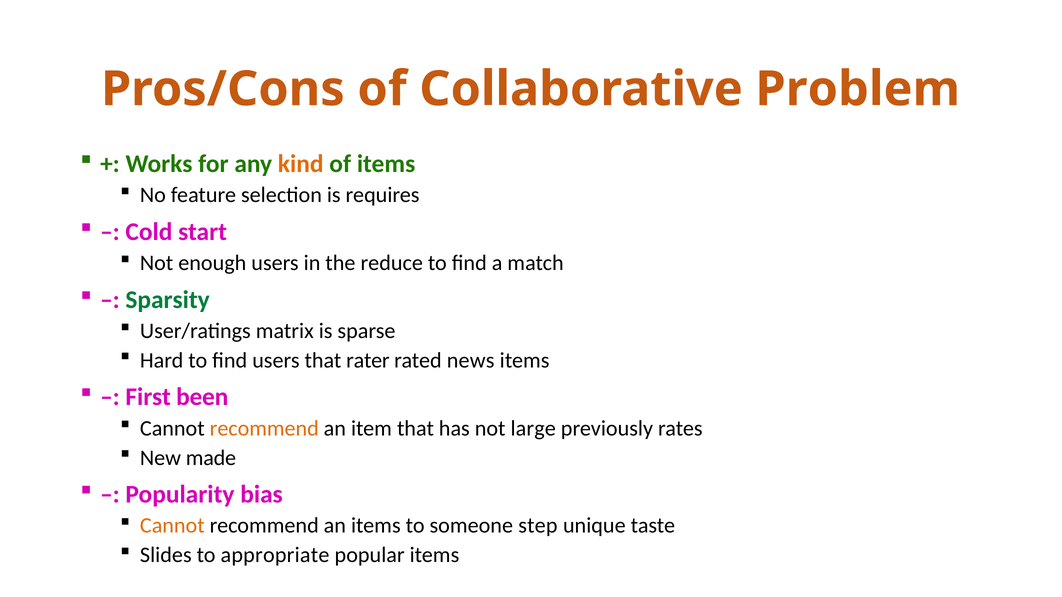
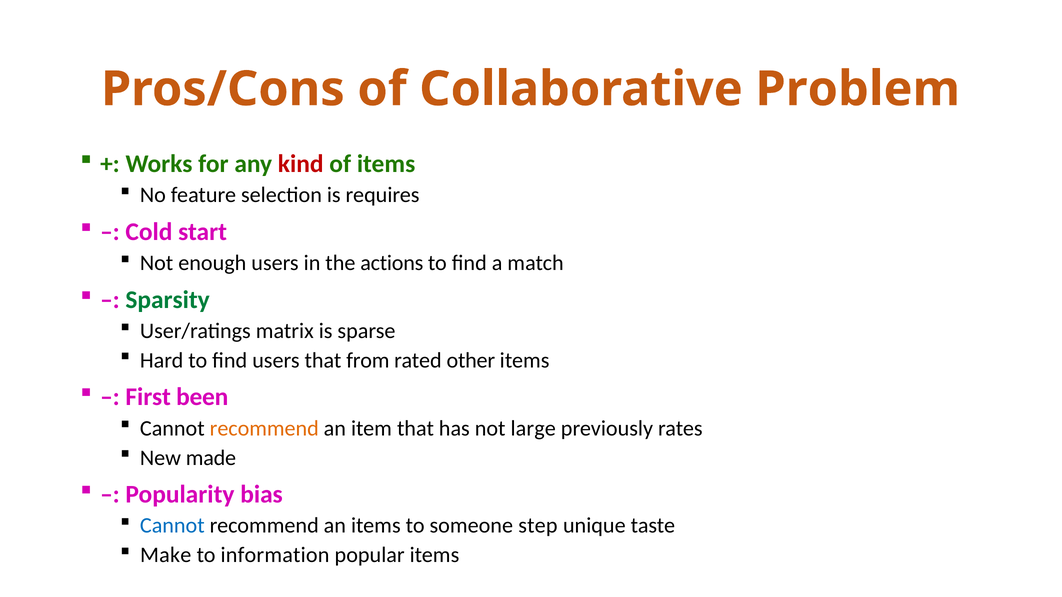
kind colour: orange -> red (301, 164)
reduce: reduce -> actions (392, 263)
rater: rater -> from (368, 361)
news: news -> other (471, 361)
Cannot colour: orange -> blue (172, 526)
Slides: Slides -> Make (166, 555)
appropriate: appropriate -> information (275, 555)
